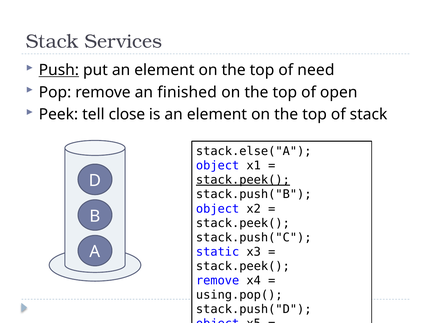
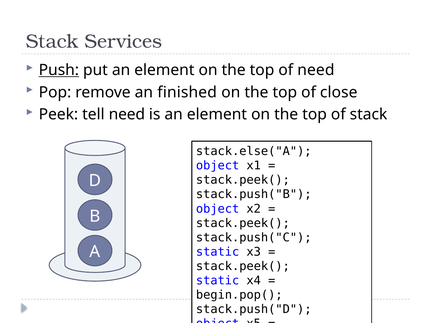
open: open -> close (339, 92)
tell close: close -> need (127, 115)
stack.peek( underline: present -> none (243, 180)
remove: remove -> static (218, 281)
using.pop(: using.pop( -> begin.pop( (239, 295)
